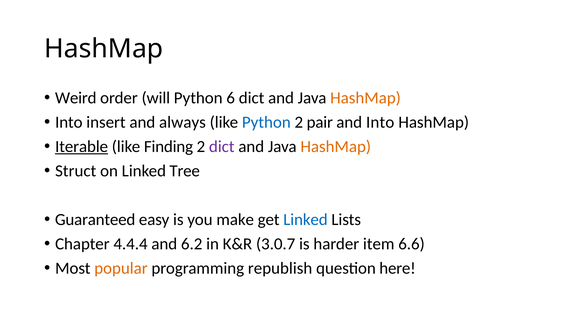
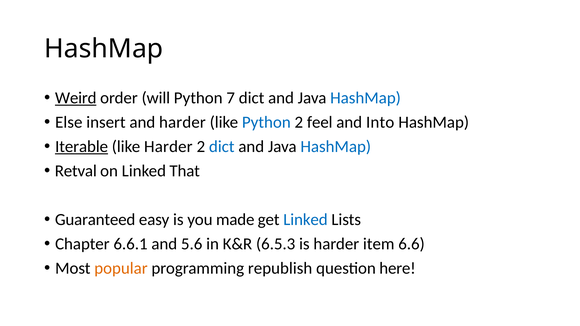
Weird underline: none -> present (76, 98)
6: 6 -> 7 (231, 98)
HashMap colour: orange -> blue (366, 98)
Into: Into -> Else (69, 122)
and always: always -> harder (182, 122)
pair: pair -> feel (320, 122)
like Finding: Finding -> Harder (168, 147)
dict colour: purple -> blue (222, 147)
HashMap colour: orange -> blue (336, 147)
Struct: Struct -> Retval (76, 171)
Tree: Tree -> That (185, 171)
make: make -> made (235, 220)
4.4.4: 4.4.4 -> 6.6.1 (130, 244)
6.2: 6.2 -> 5.6 (192, 244)
3.0.7: 3.0.7 -> 6.5.3 (276, 244)
